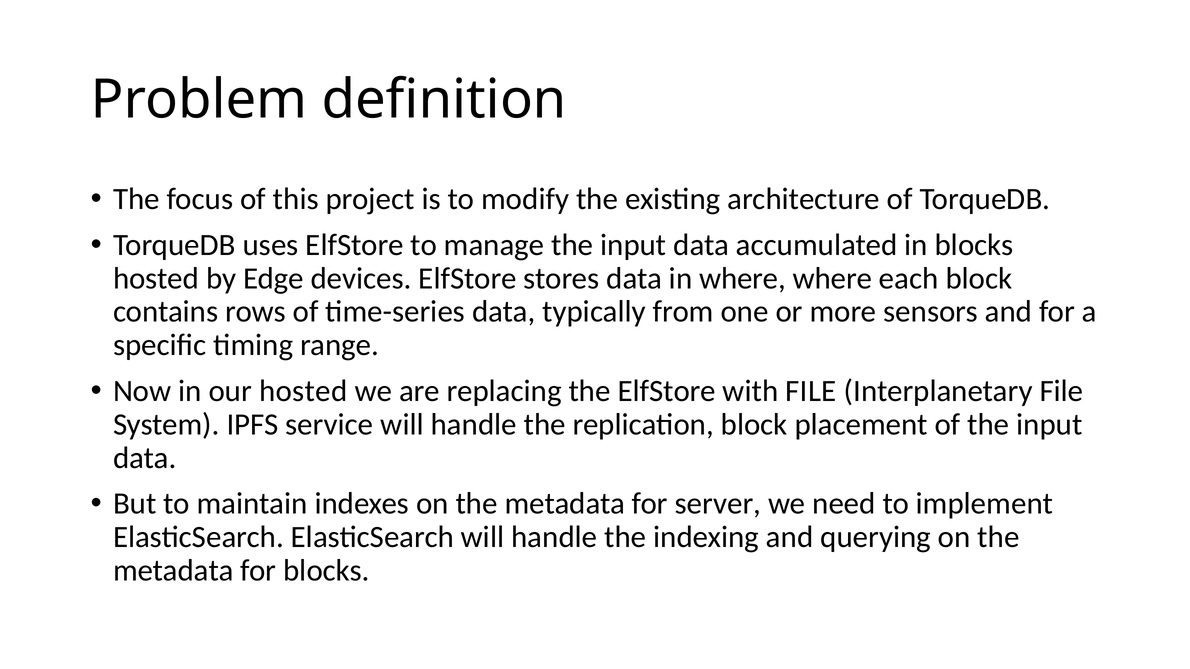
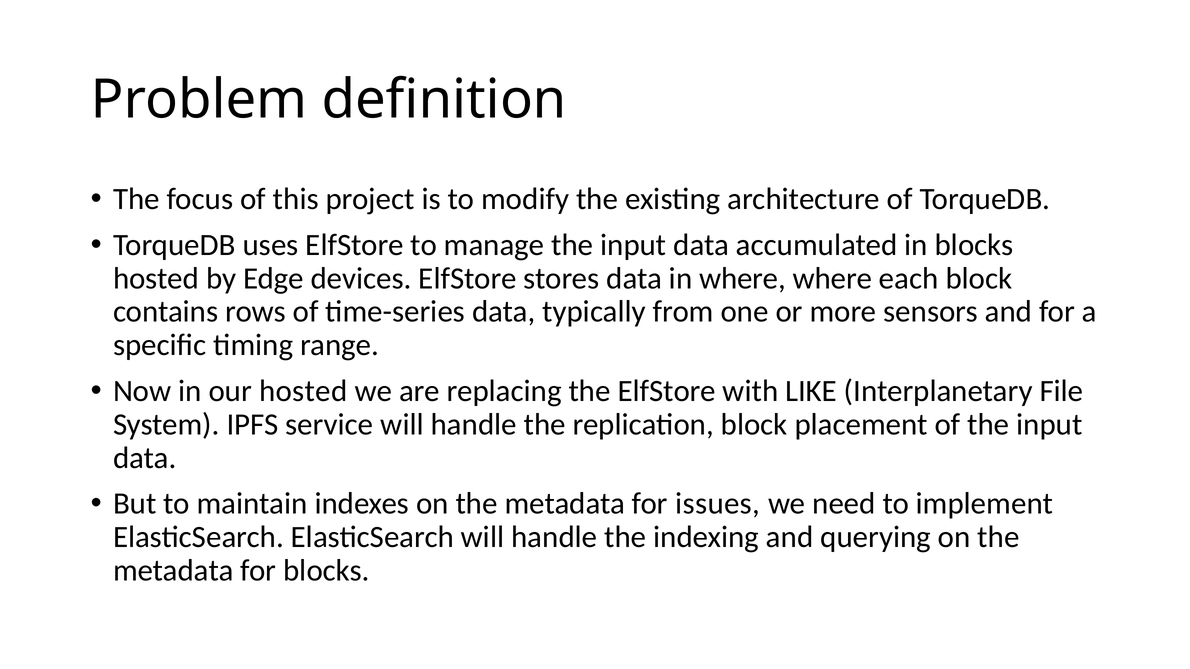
with FILE: FILE -> LIKE (811, 391)
server: server -> issues (718, 504)
